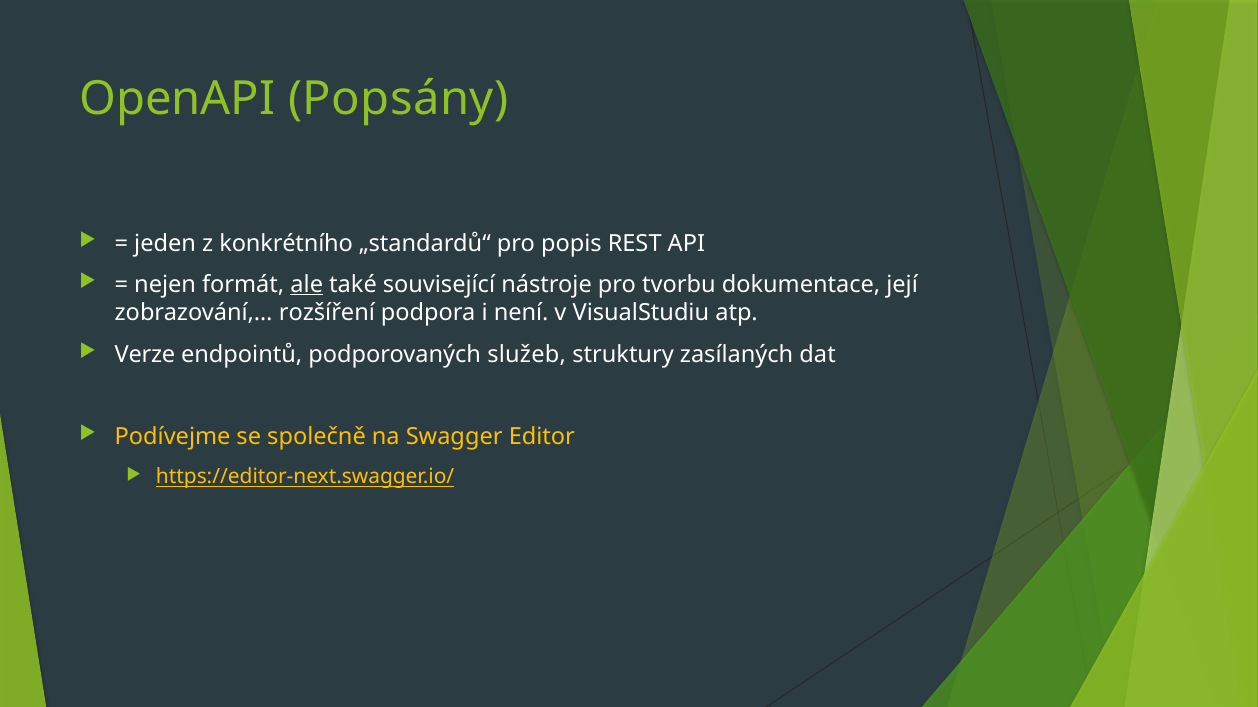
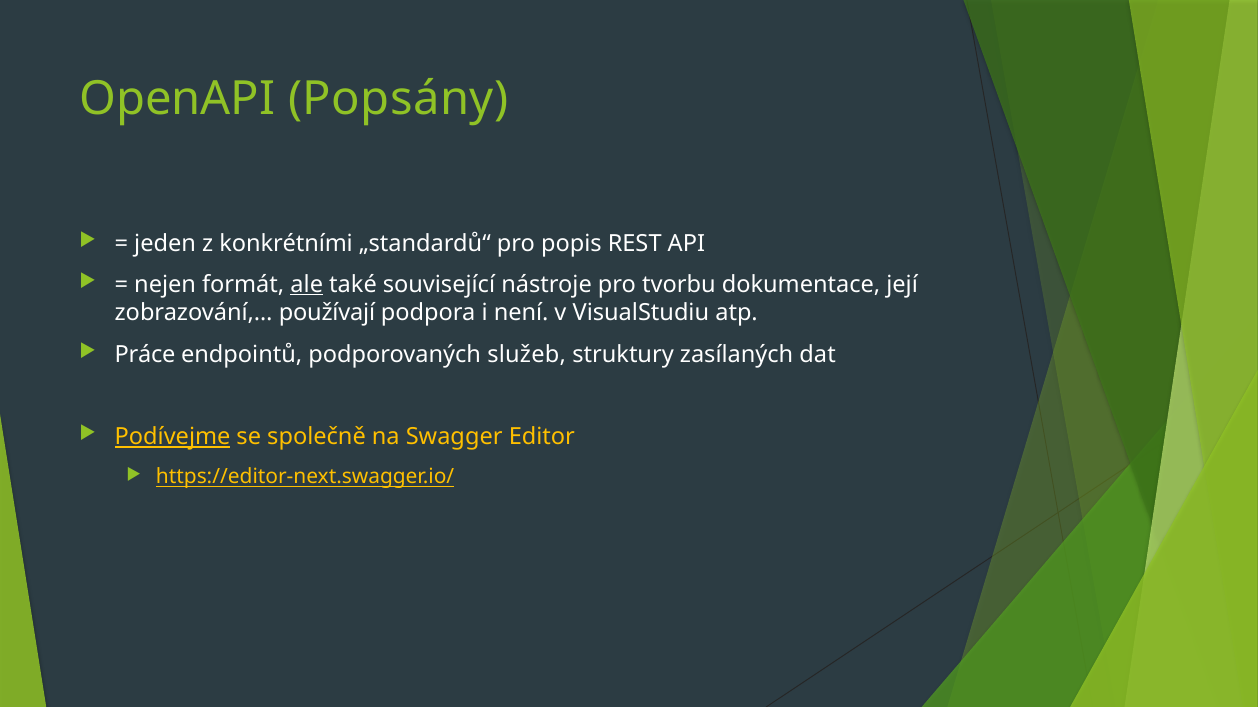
konkrétního: konkrétního -> konkrétními (286, 243)
rozšíření: rozšíření -> používají (327, 313)
Verze: Verze -> Práce (145, 355)
Podívejme underline: none -> present (173, 437)
